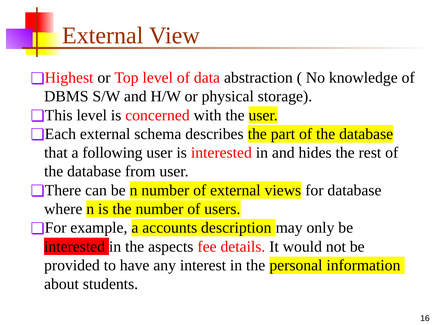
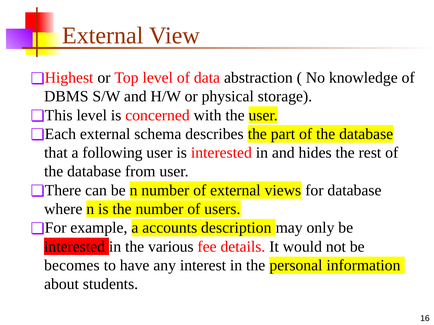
aspects: aspects -> various (171, 247)
provided: provided -> becomes (72, 266)
